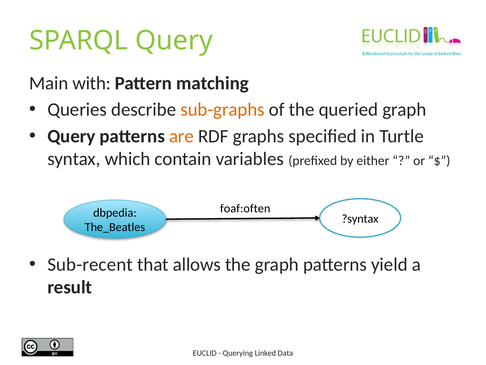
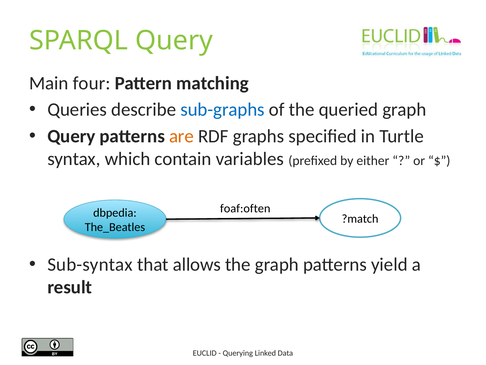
with: with -> four (92, 83)
sub-graphs colour: orange -> blue (223, 110)
?syntax: ?syntax -> ?match (360, 218)
Sub-recent: Sub-recent -> Sub-syntax (90, 264)
